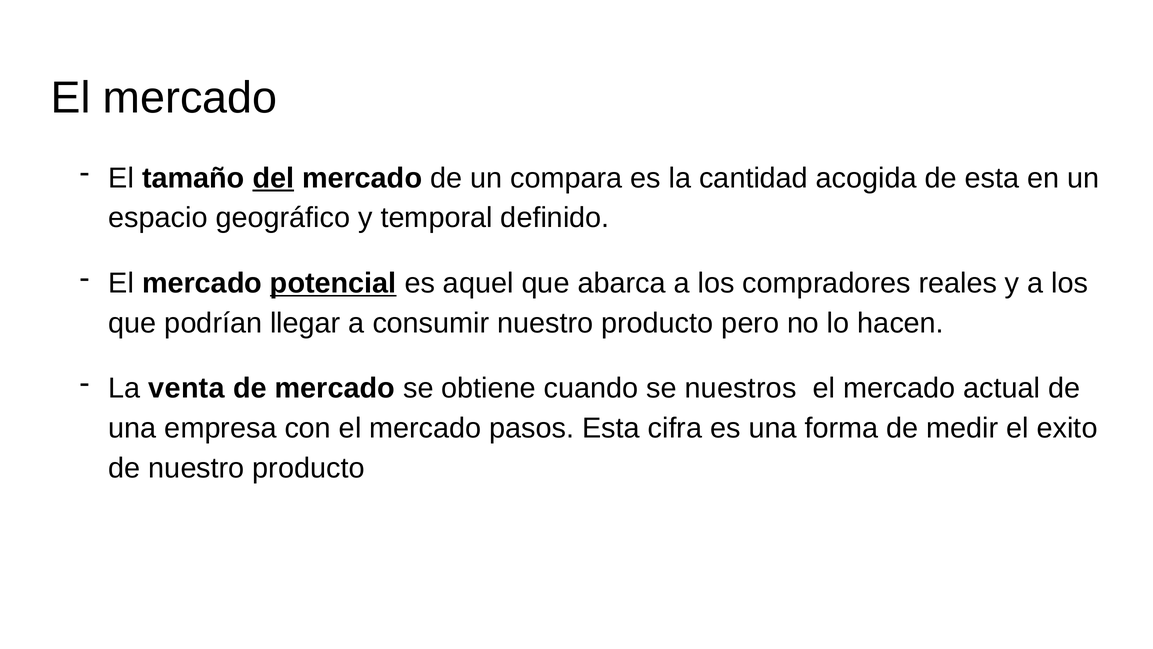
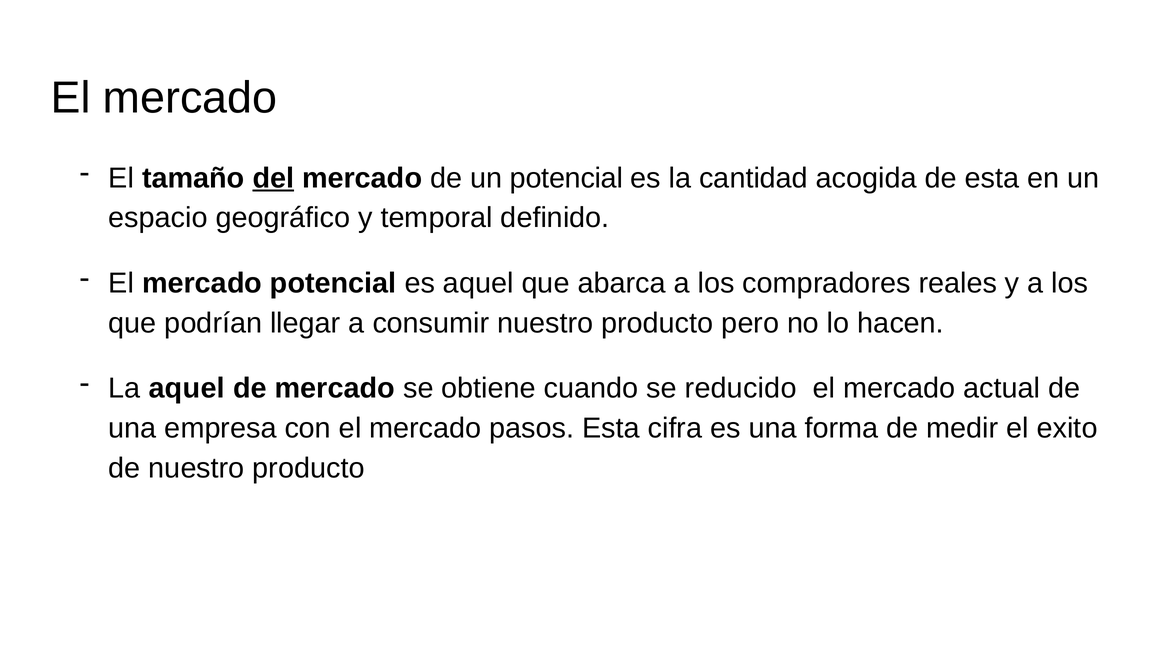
un compara: compara -> potencial (566, 178)
potencial underline: present -> none (333, 283)
La venta: venta -> aquel (187, 388)
nuestros: nuestros -> reducido (741, 388)
